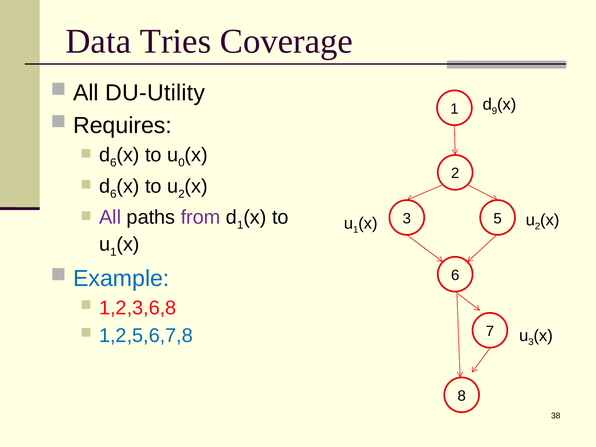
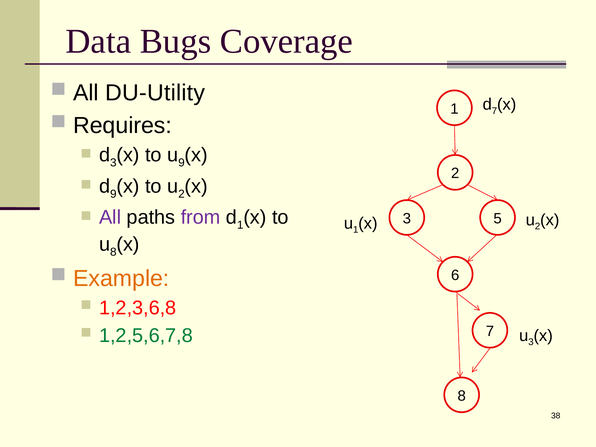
Tries: Tries -> Bugs (176, 41)
9: 9 -> 7 (494, 111)
6: 6 -> 3 (113, 163)
0: 0 -> 9 (181, 163)
6: 6 -> 9 (113, 194)
1: 1 -> 8 (113, 252)
Example colour: blue -> orange (121, 278)
1,2,5,6,7,8 colour: blue -> green (146, 336)
